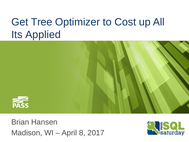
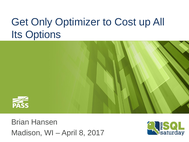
Tree: Tree -> Only (42, 22)
Applied: Applied -> Options (43, 35)
